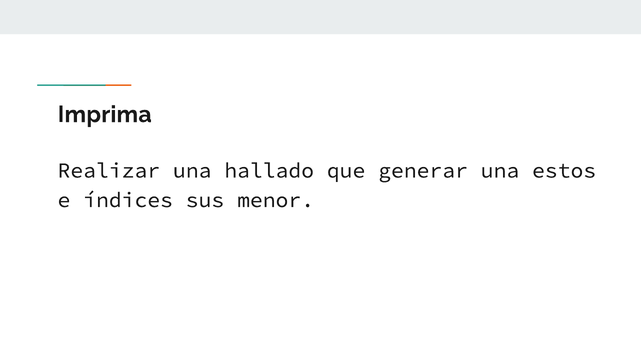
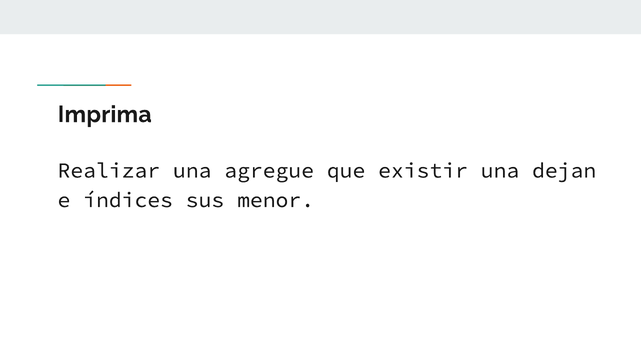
hallado: hallado -> agregue (269, 170)
generar: generar -> existir (423, 170)
estos: estos -> dejan (564, 170)
